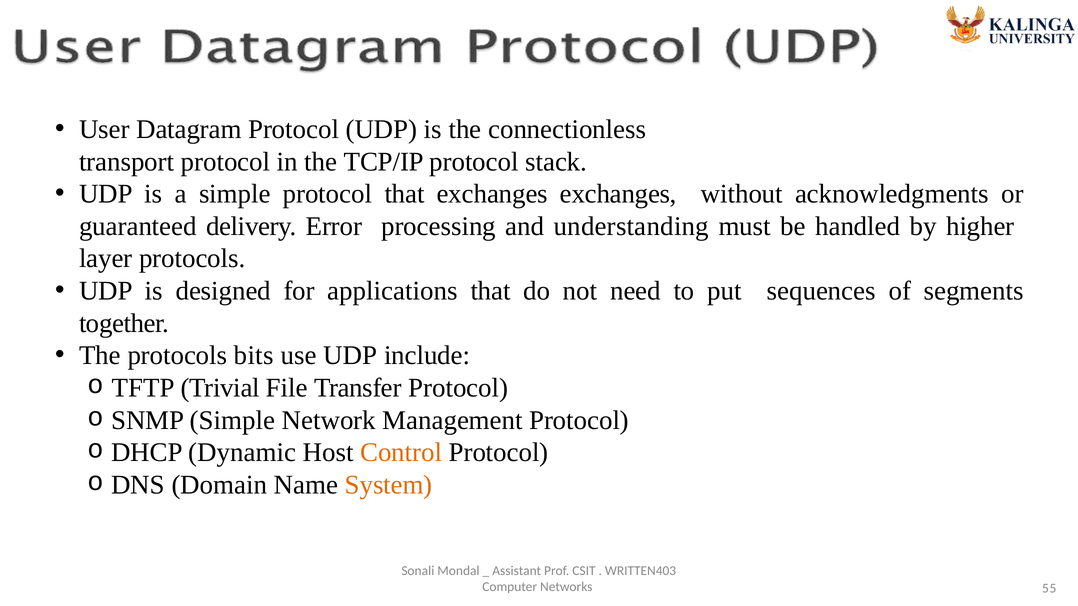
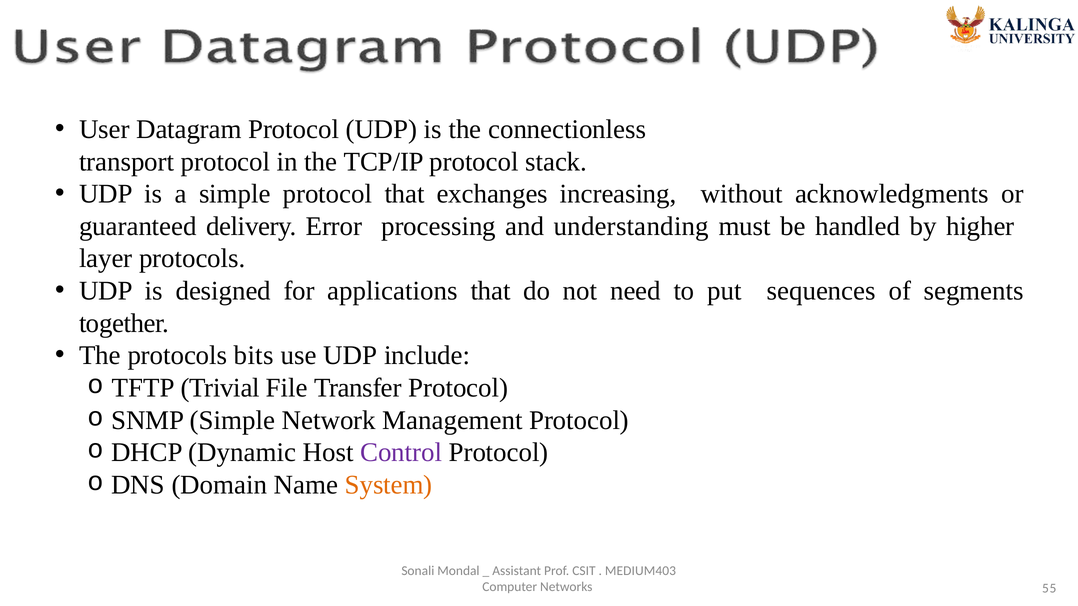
exchanges exchanges: exchanges -> increasing (618, 194)
Control colour: orange -> purple (401, 453)
WRITTEN403: WRITTEN403 -> MEDIUM403 (640, 571)
